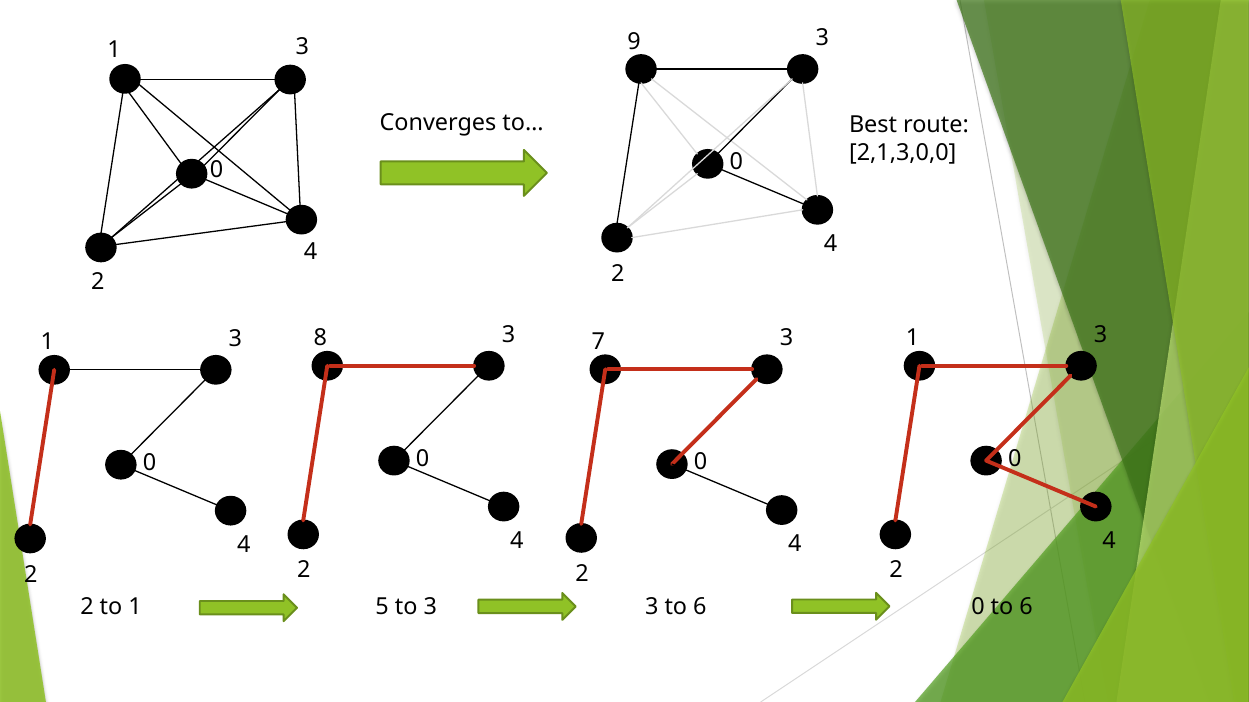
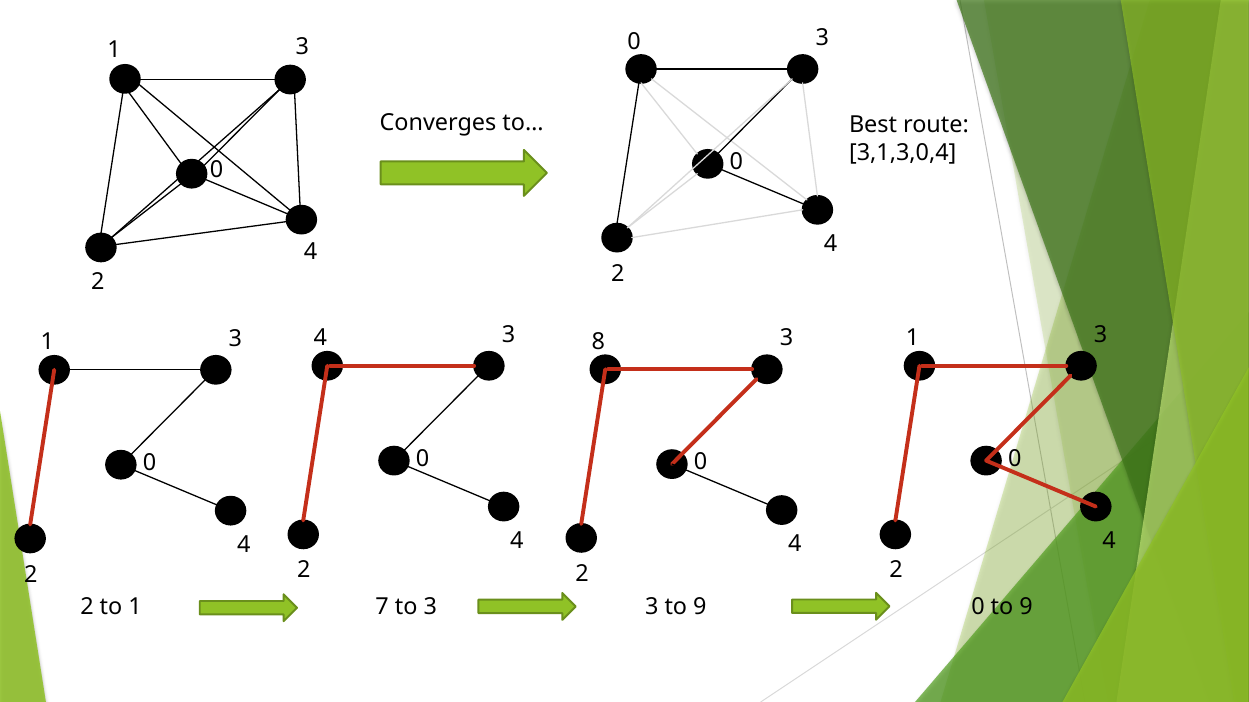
3 9: 9 -> 0 (634, 41)
2,1,3,0,0: 2,1,3,0,0 -> 3,1,3,0,4 (903, 153)
7: 7 -> 8 (598, 342)
3 8: 8 -> 4 (320, 338)
5: 5 -> 7 (382, 607)
3 to 6: 6 -> 9 (700, 607)
0 to 6: 6 -> 9 (1026, 607)
